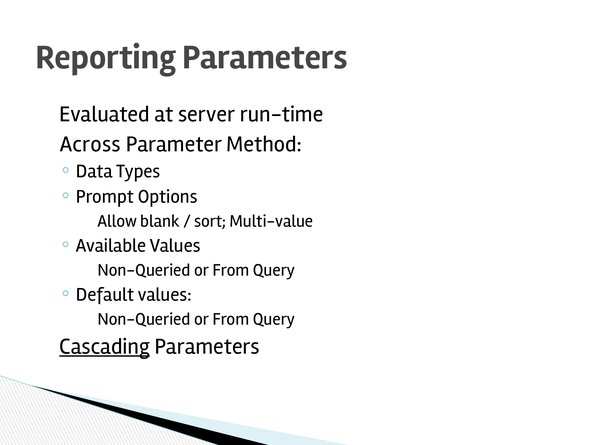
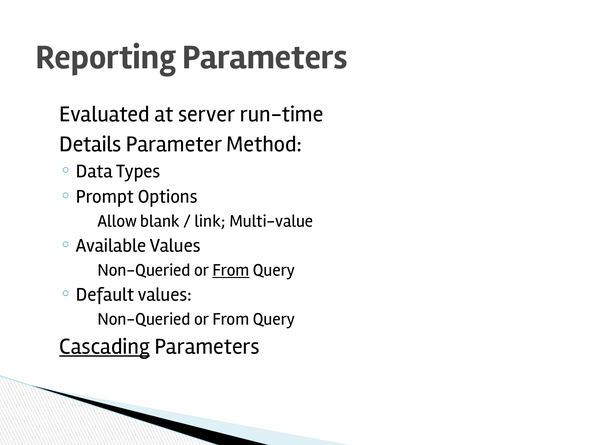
Across: Across -> Details (90, 144)
sort: sort -> link (210, 221)
From underline: none -> present (231, 270)
